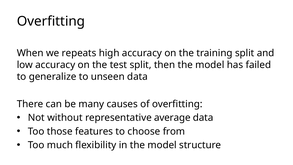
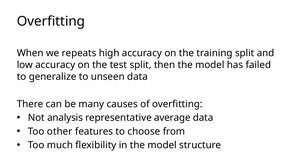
without: without -> analysis (65, 118)
those: those -> other (60, 131)
